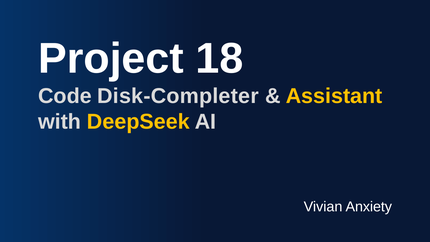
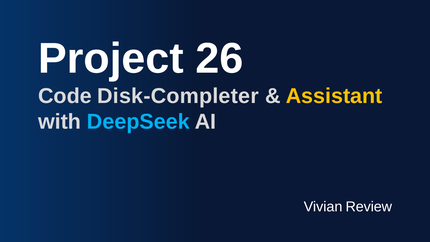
18: 18 -> 26 (220, 59)
DeepSeek colour: yellow -> light blue (138, 122)
Anxiety: Anxiety -> Review (369, 207)
